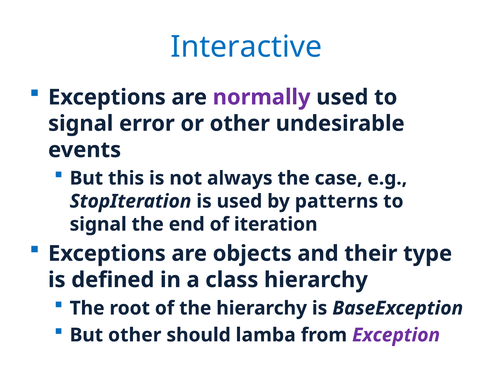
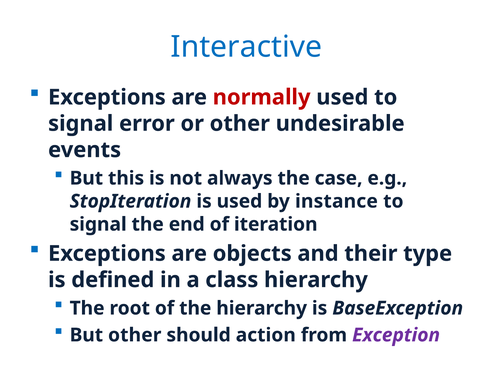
normally colour: purple -> red (262, 97)
patterns: patterns -> instance (336, 201)
lamba: lamba -> action (266, 335)
